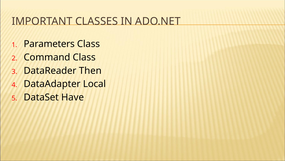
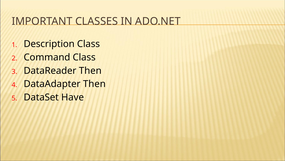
Parameters: Parameters -> Description (49, 44)
DataAdapter Local: Local -> Then (94, 84)
